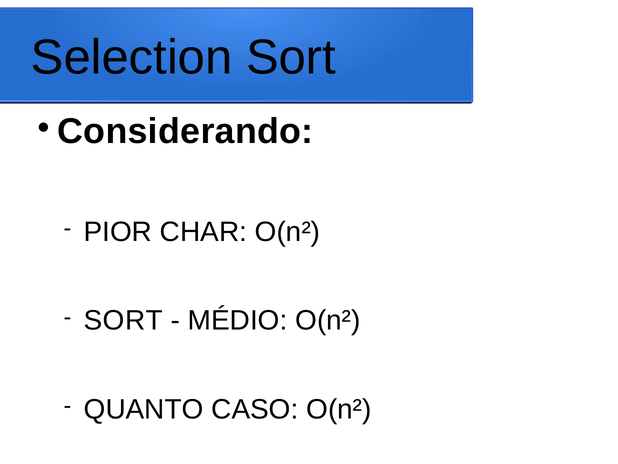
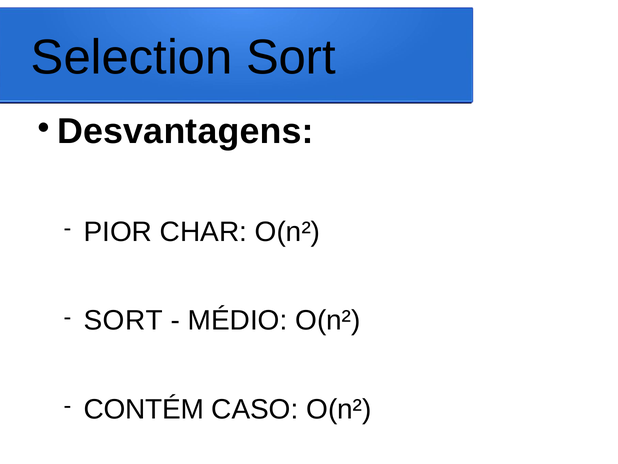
Considerando: Considerando -> Desvantagens (185, 131)
QUANTO: QUANTO -> CONTÉM (144, 409)
